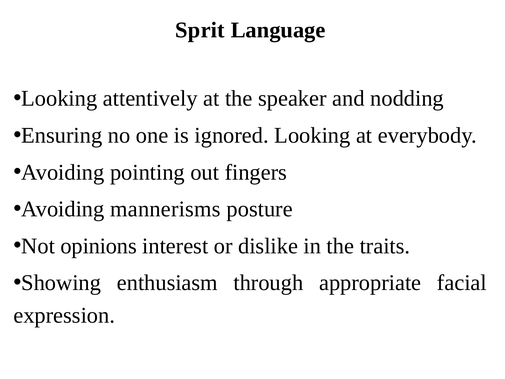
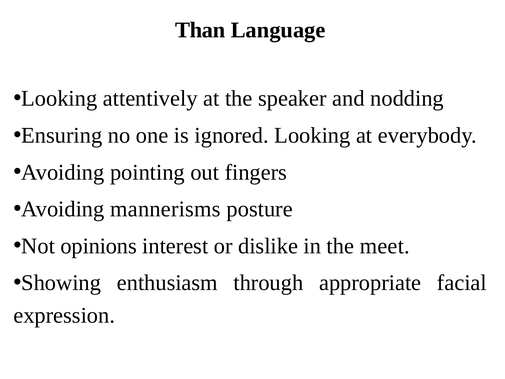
Sprit: Sprit -> Than (200, 30)
traits: traits -> meet (385, 246)
